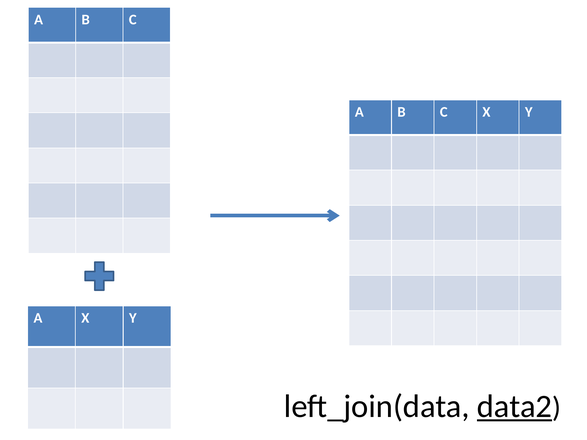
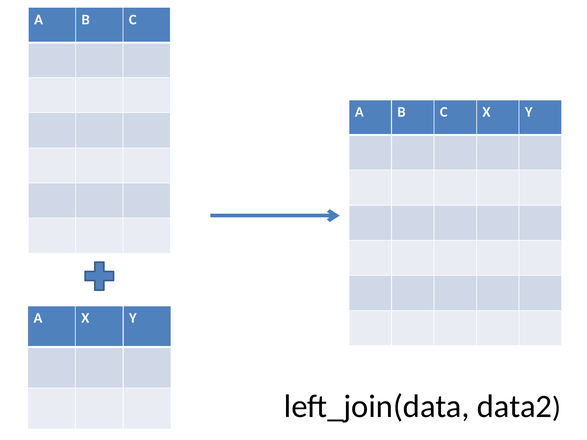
data2 underline: present -> none (514, 407)
